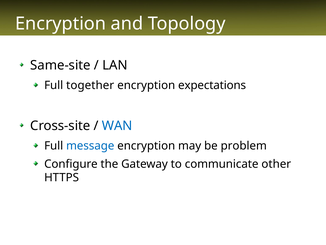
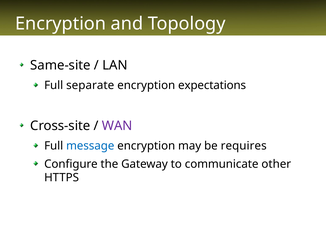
together: together -> separate (90, 85)
WAN colour: blue -> purple (117, 125)
problem: problem -> requires (244, 146)
